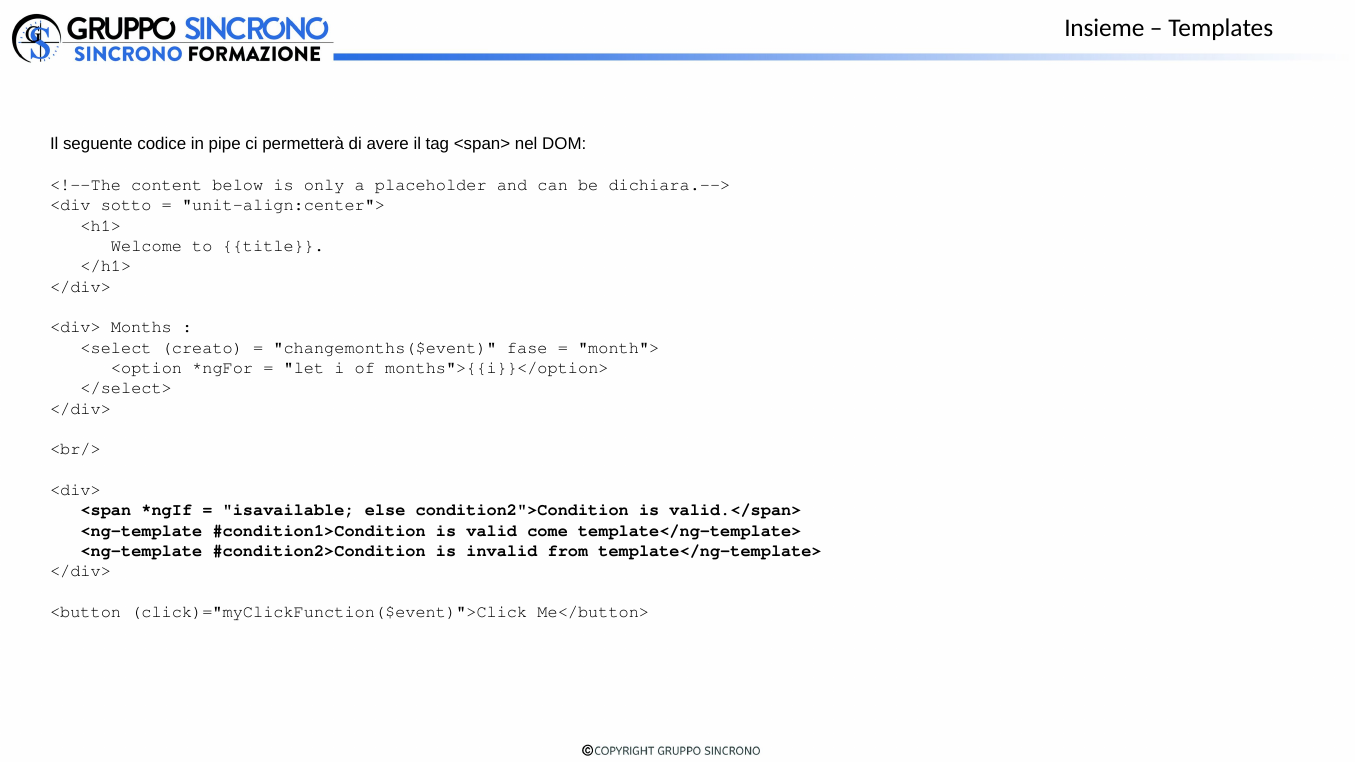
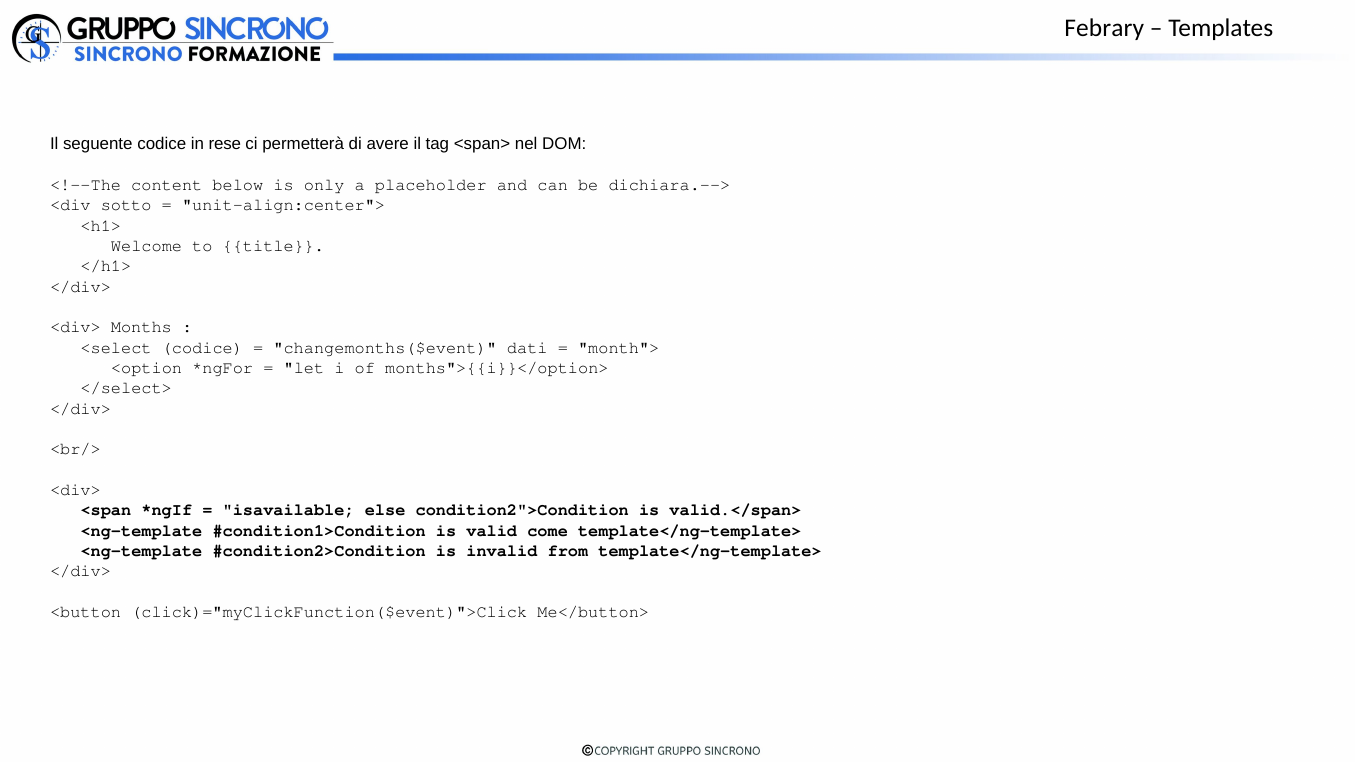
Insieme: Insieme -> Febrary (1104, 29)
pipe: pipe -> rese (225, 144)
<select creato: creato -> codice (202, 348)
fase: fase -> dati (527, 348)
